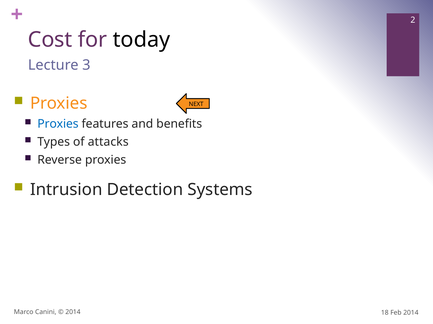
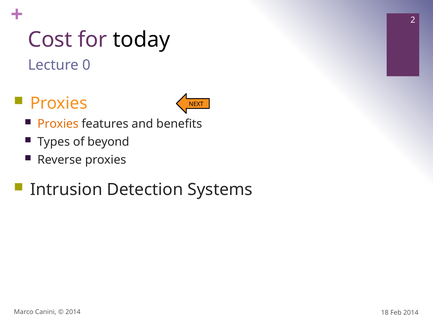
3: 3 -> 0 (86, 65)
Proxies colour: blue -> orange (58, 124)
attacks: attacks -> beyond (108, 142)
